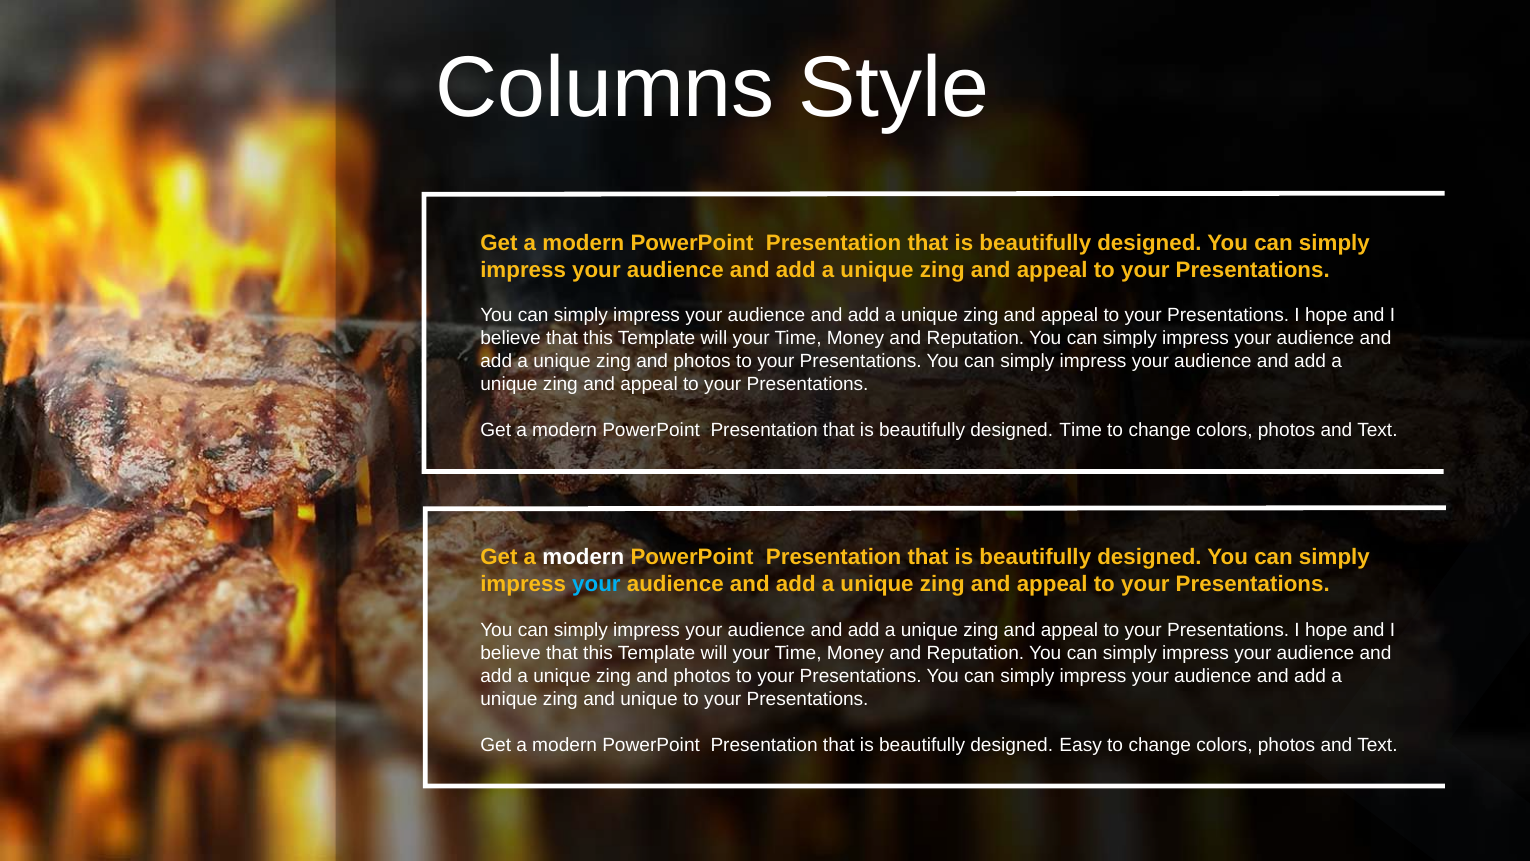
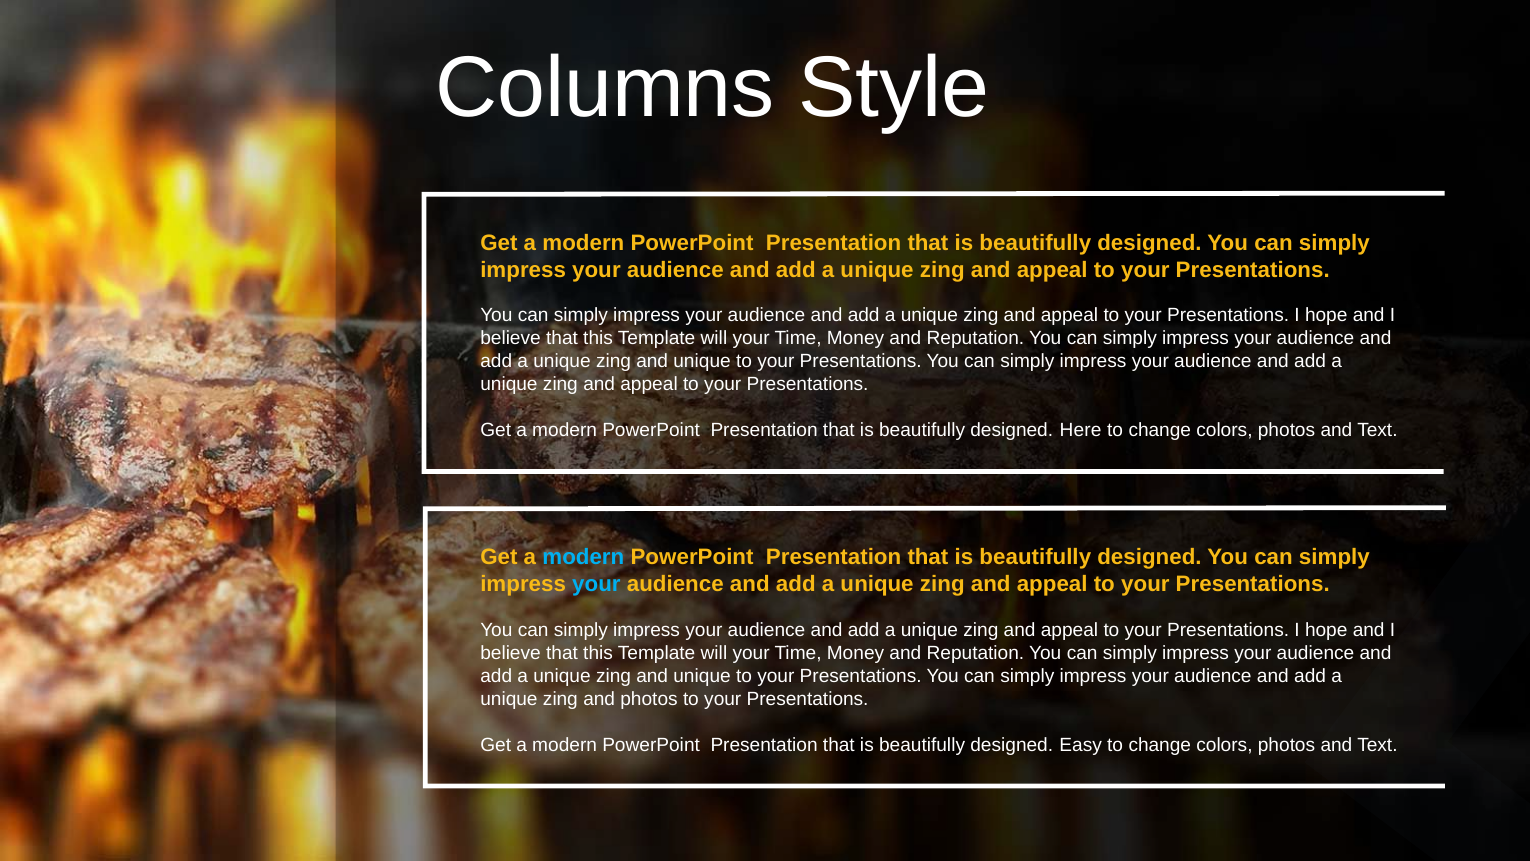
photos: photos -> unique (702, 361)
designed Time: Time -> Here (1081, 430)
modern colour: white -> light blue (583, 557)
photos: photos -> unique (702, 676)
and unique: unique -> photos (649, 699)
